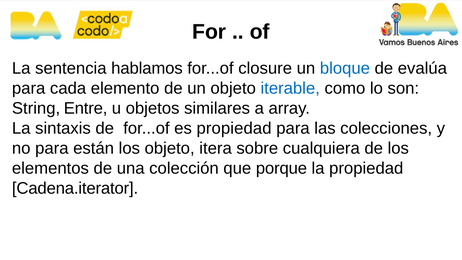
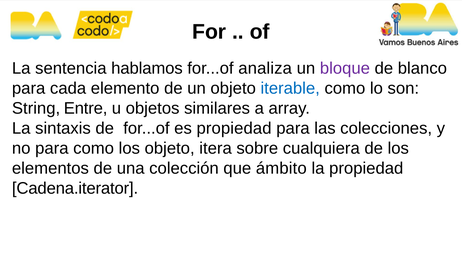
closure: closure -> analiza (265, 68)
bloque colour: blue -> purple (345, 68)
evalúa: evalúa -> blanco (422, 68)
para están: están -> como (94, 148)
porque: porque -> ámbito (281, 168)
